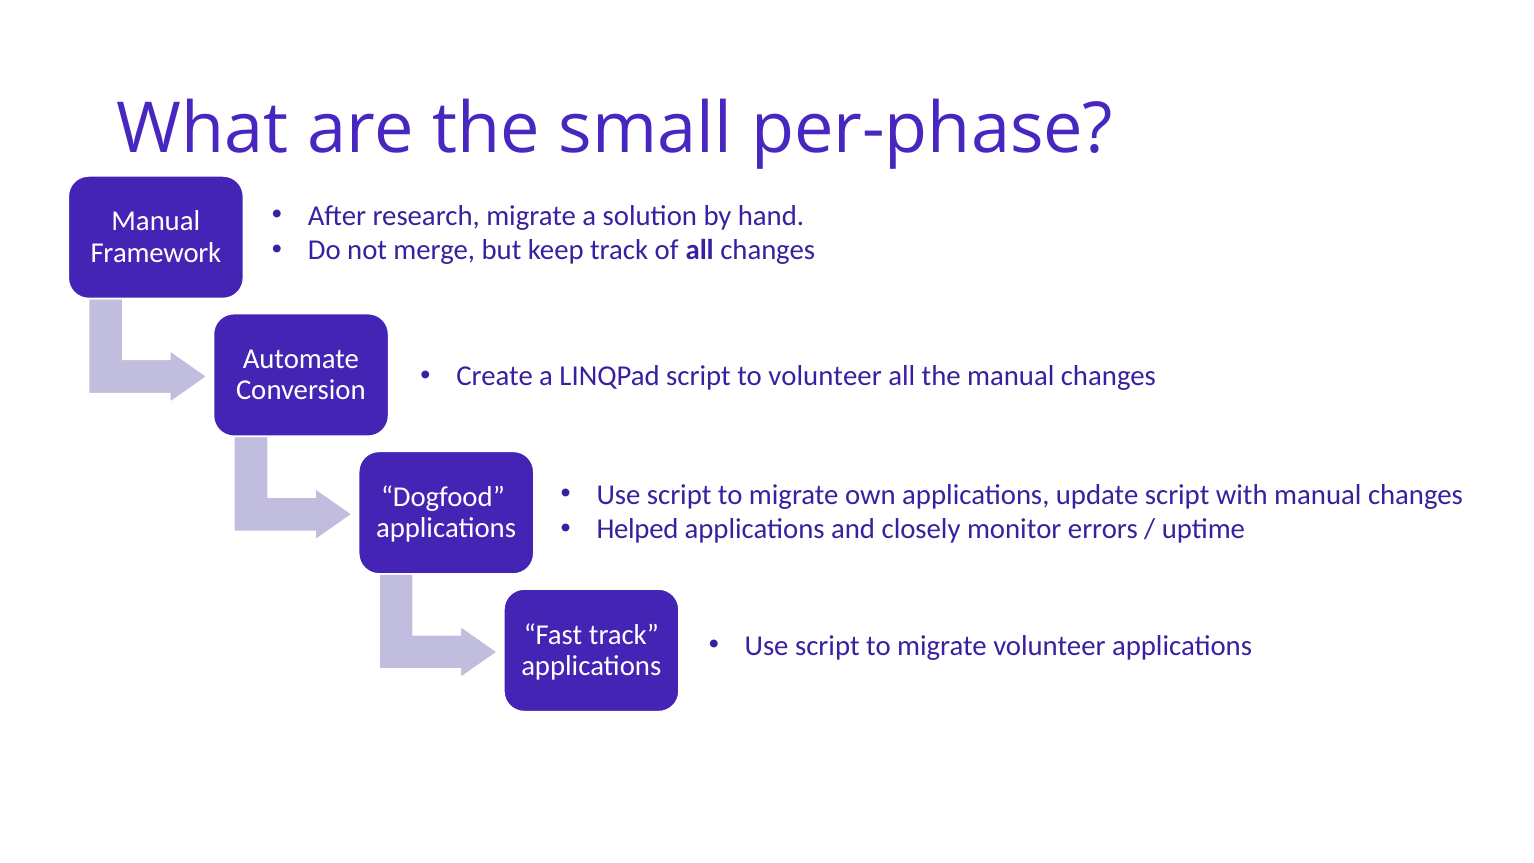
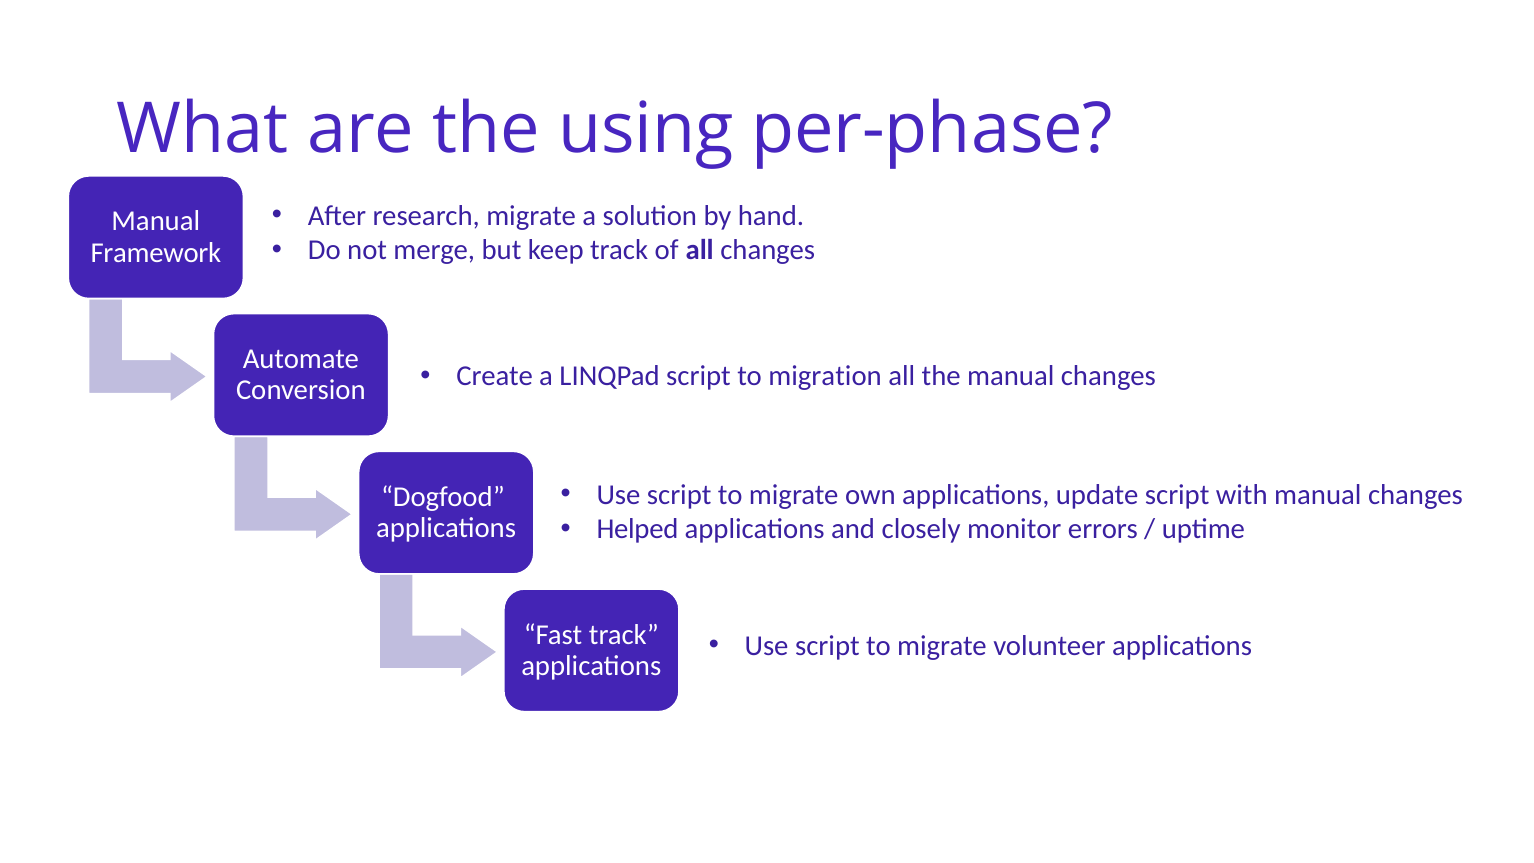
small: small -> using (646, 129)
to volunteer: volunteer -> migration (825, 376)
